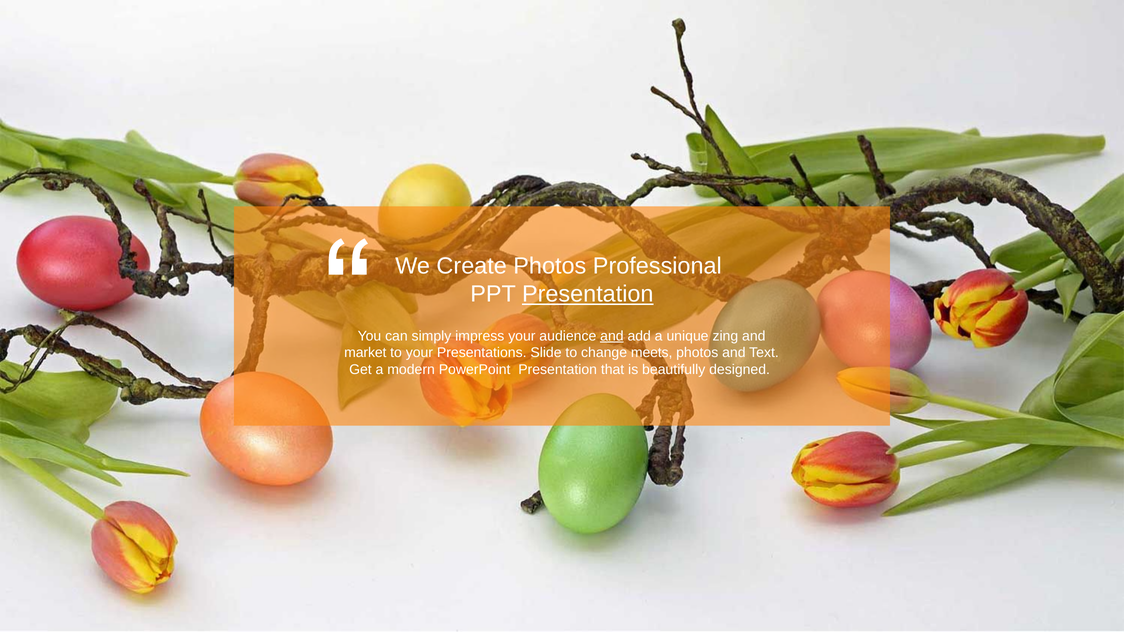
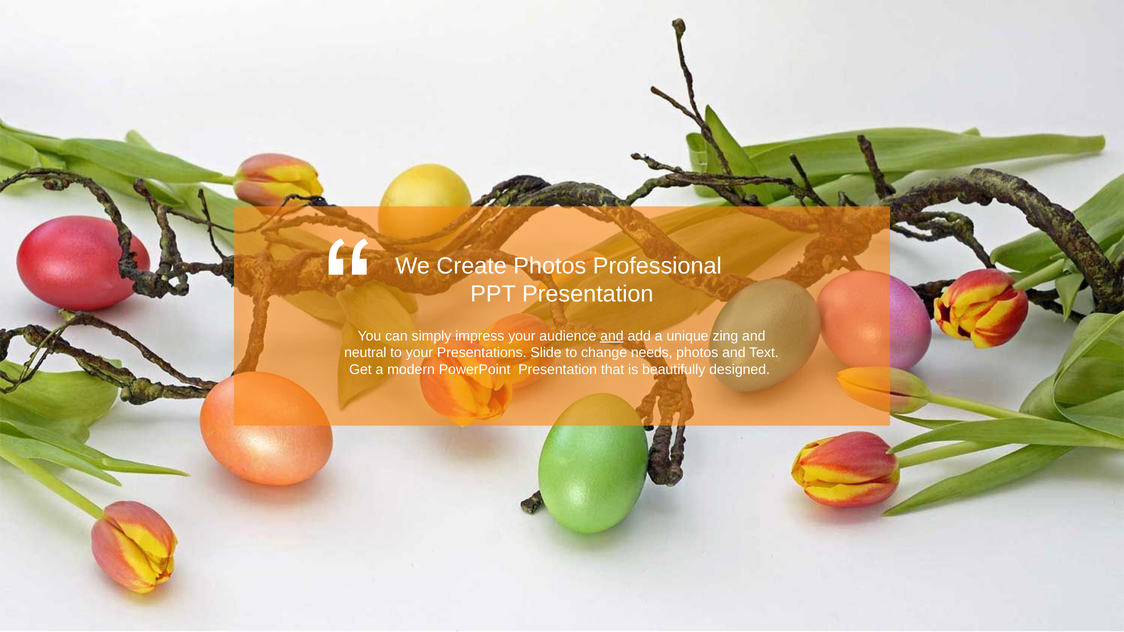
Presentation underline: present -> none (588, 294)
market: market -> neutral (365, 353)
meets: meets -> needs (652, 353)
